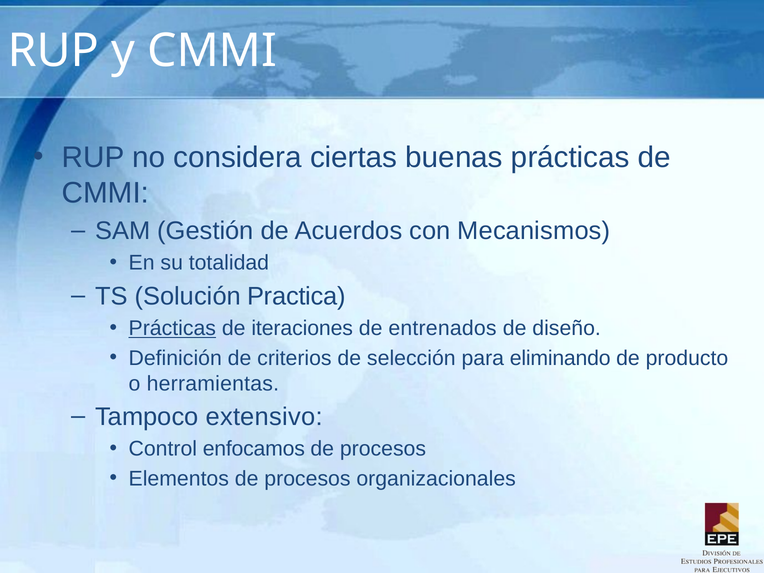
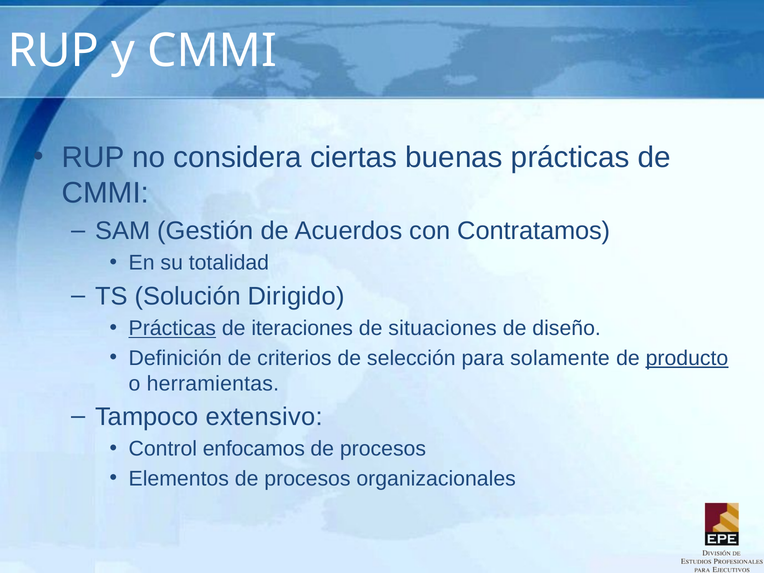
Mecanismos: Mecanismos -> Contratamos (534, 231)
Practica: Practica -> Dirigido (296, 296)
entrenados: entrenados -> situaciones (443, 328)
eliminando: eliminando -> solamente (560, 358)
producto underline: none -> present (687, 358)
